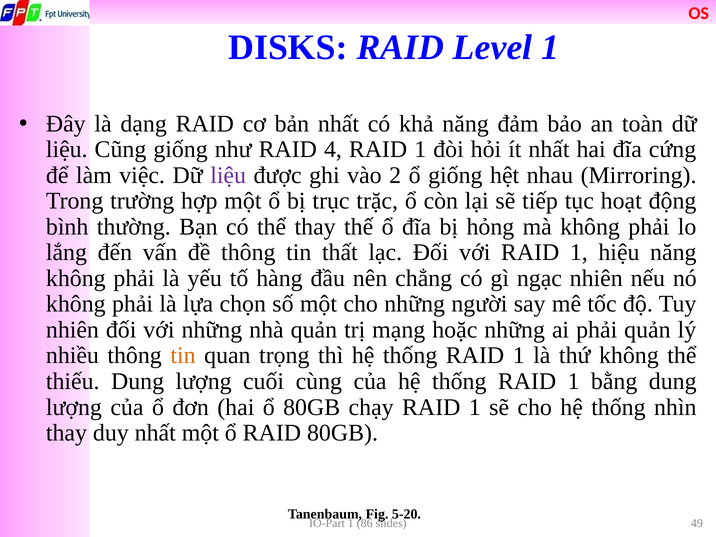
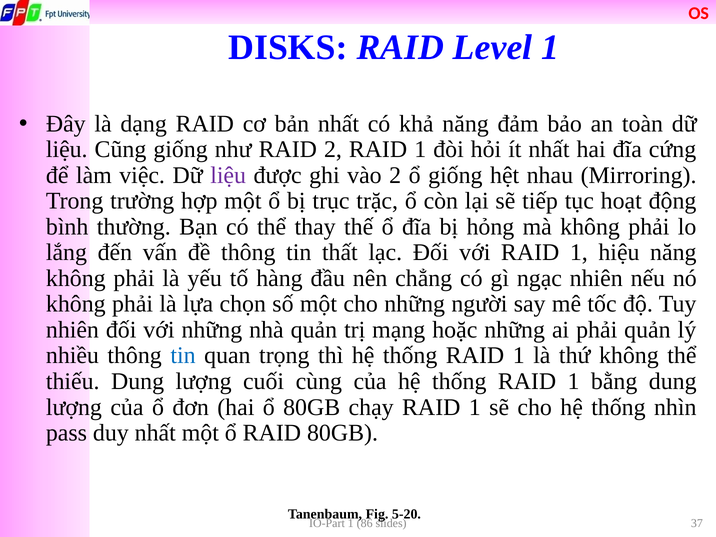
RAID 4: 4 -> 2 (333, 149)
tin colour: orange -> blue (183, 356)
thay: thay -> pass (66, 433)
49: 49 -> 37 (697, 524)
